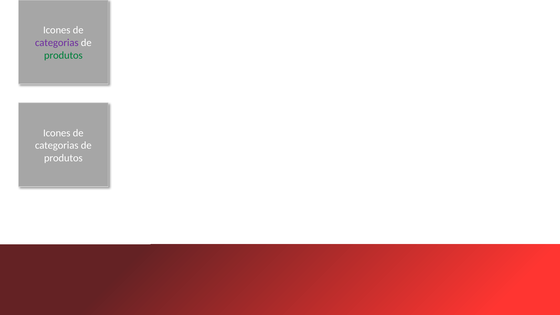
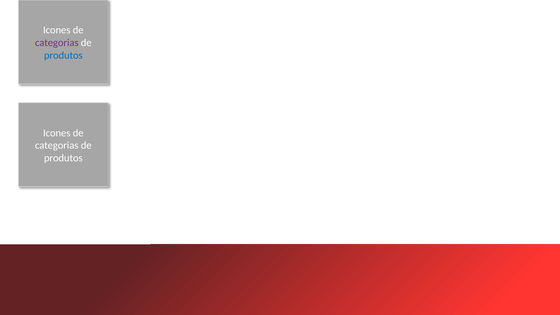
produtos colour: green -> blue (63, 55)
